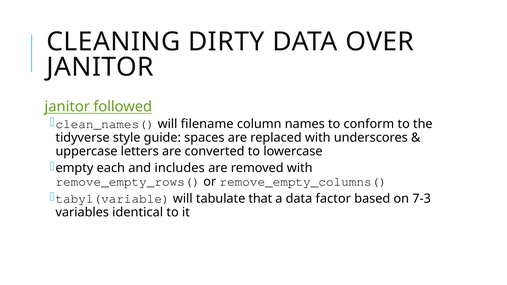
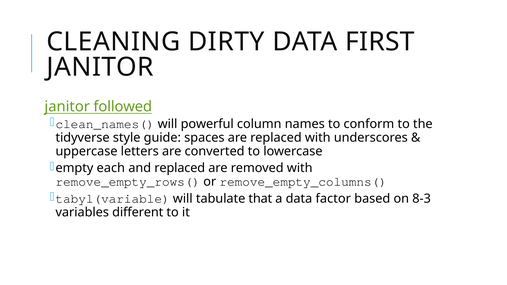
OVER: OVER -> FIRST (380, 42)
filename: filename -> powerful (207, 124)
and includes: includes -> replaced (180, 168)
7-3: 7-3 -> 8-3 (422, 199)
identical: identical -> different (138, 212)
